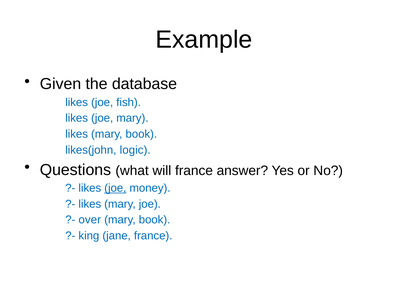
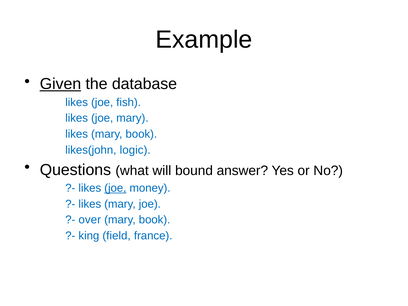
Given underline: none -> present (60, 84)
will france: france -> bound (194, 171)
jane: jane -> field (117, 236)
